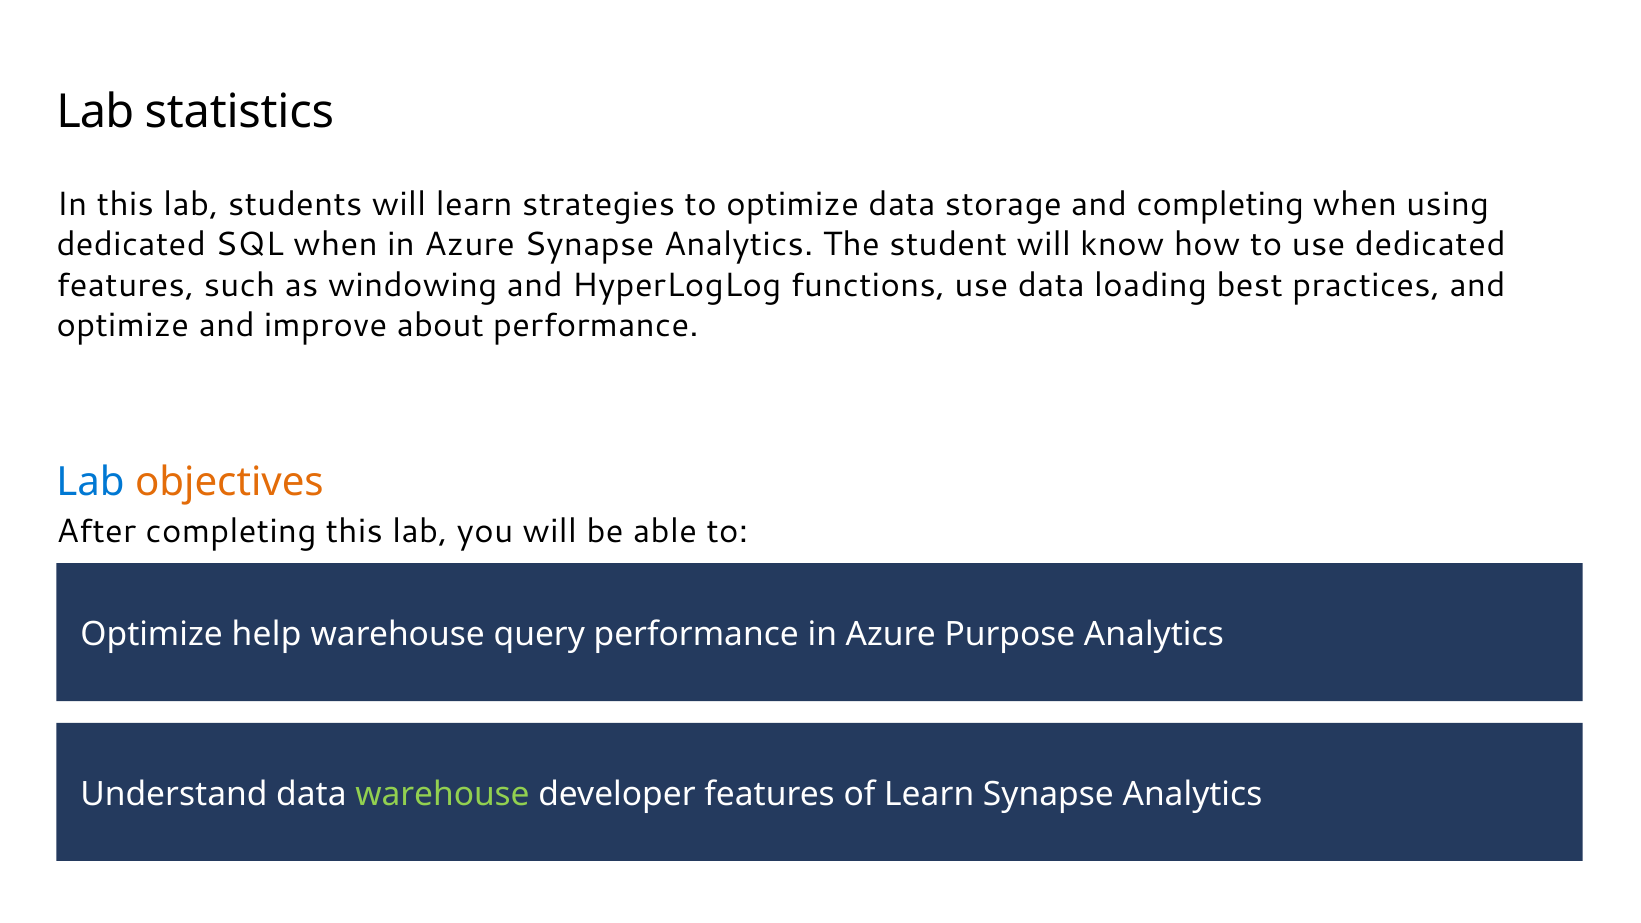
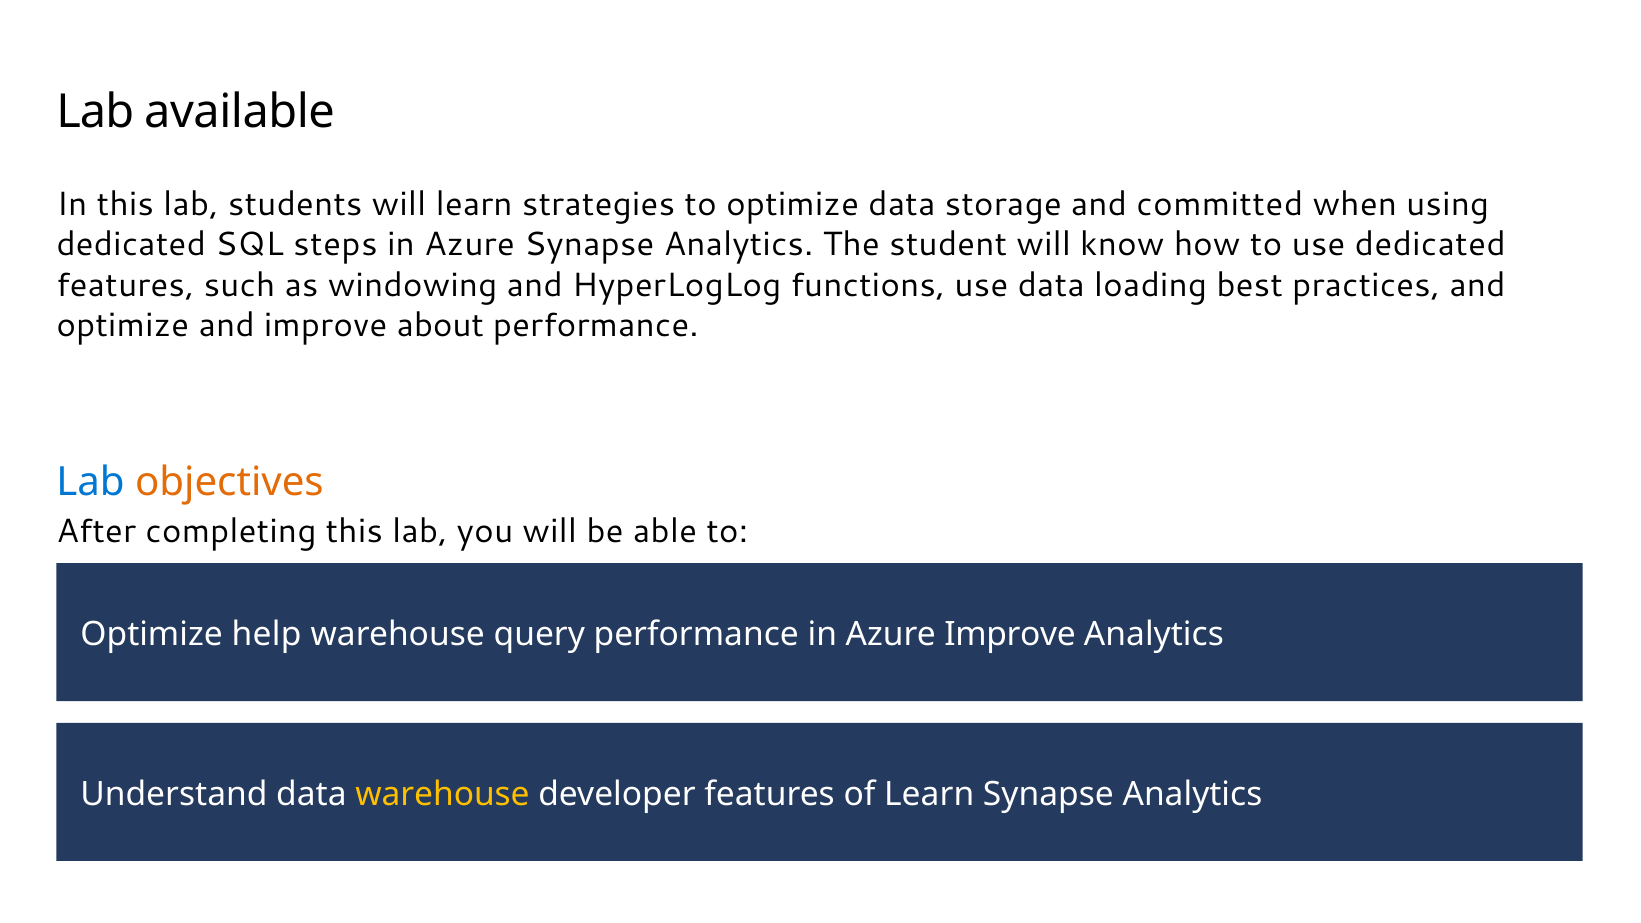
statistics: statistics -> available (240, 112)
and completing: completing -> committed (1220, 205)
SQL when: when -> steps (335, 245)
Azure Purpose: Purpose -> Improve (1010, 634)
warehouse colour: light green -> yellow (442, 794)
